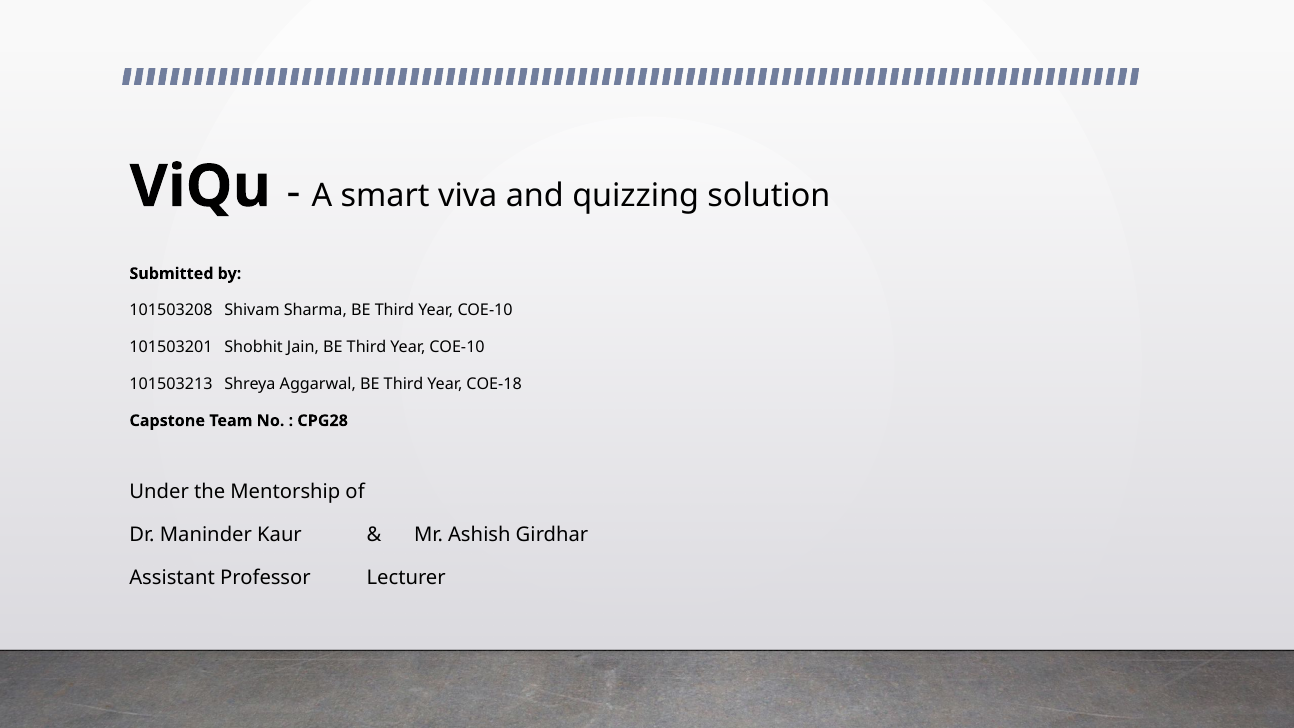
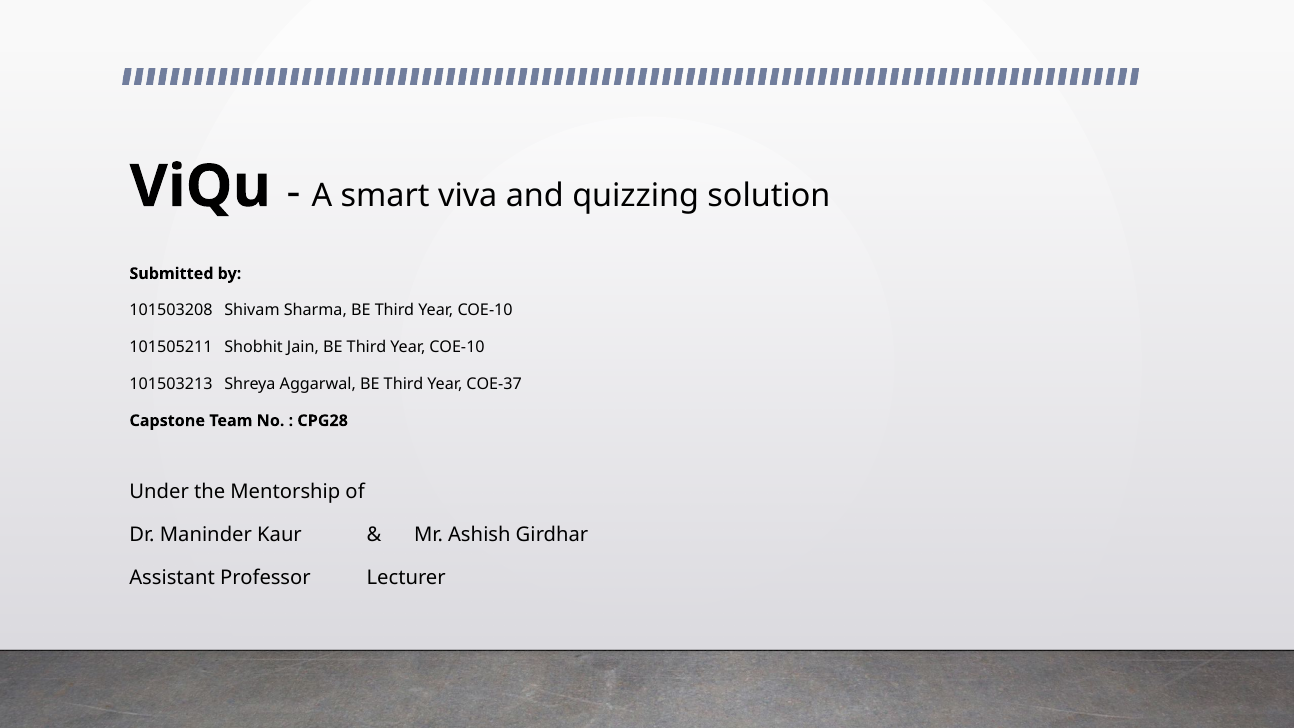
101503201: 101503201 -> 101505211 (171, 347)
COE-18: COE-18 -> COE-37 (494, 384)
